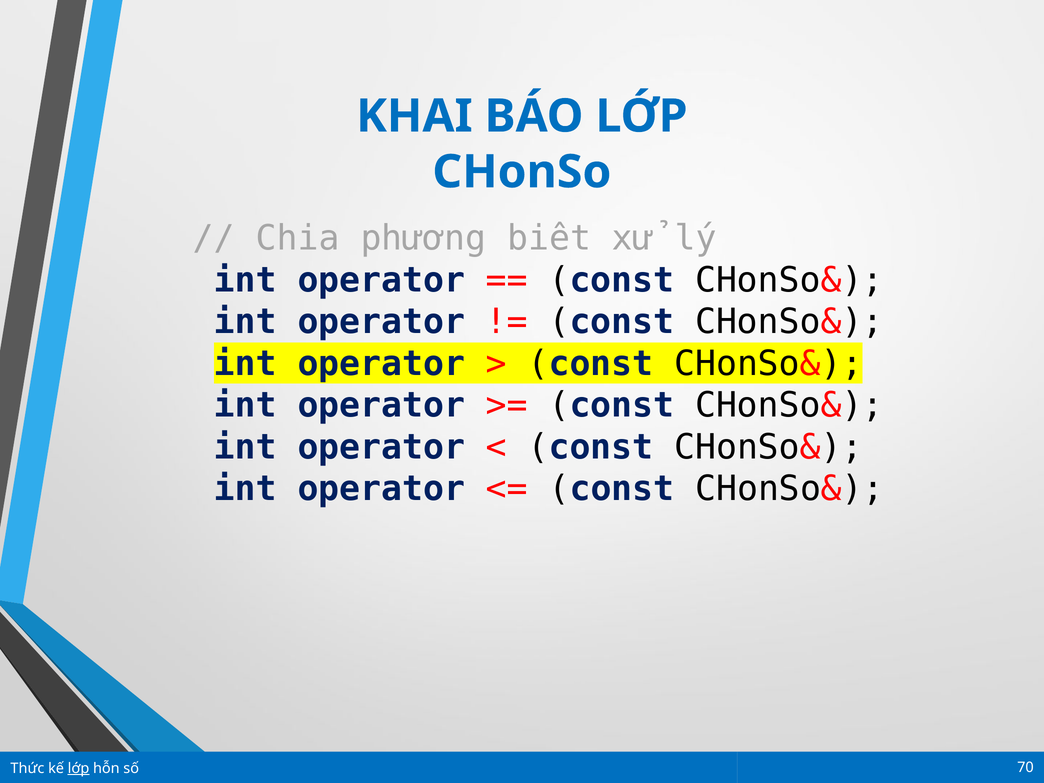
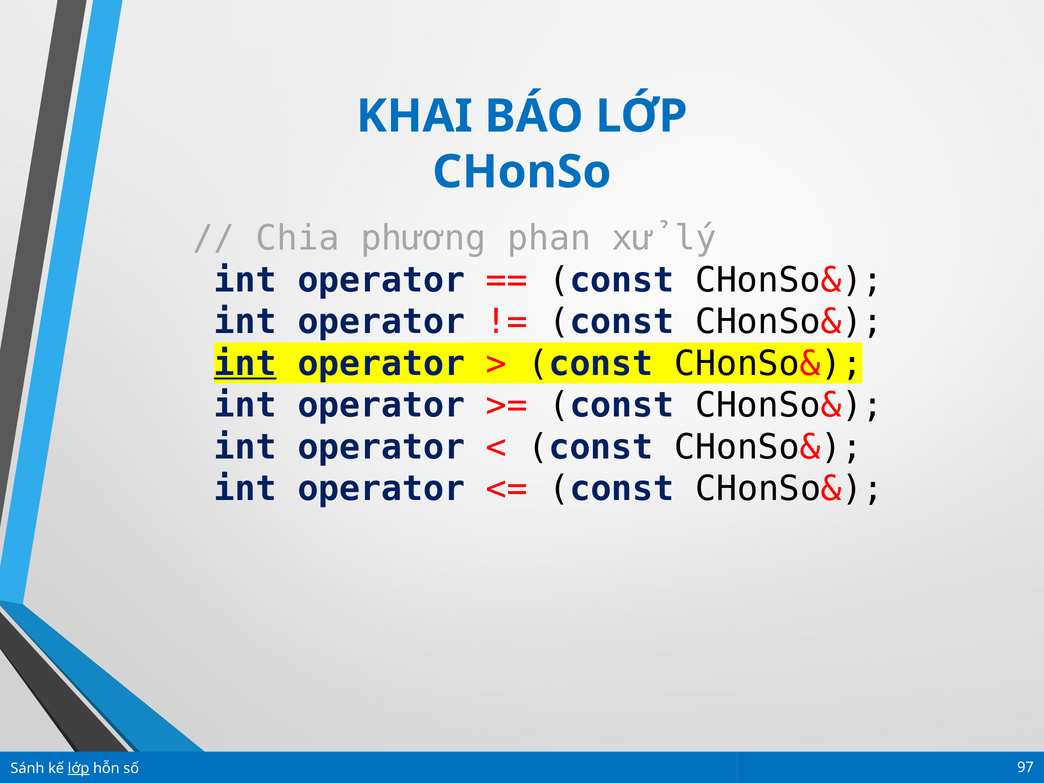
biết: biết -> phan (549, 238)
int underline: none -> present (245, 364)
Thức: Thức -> Sánh (27, 768)
70: 70 -> 97 (1025, 767)
